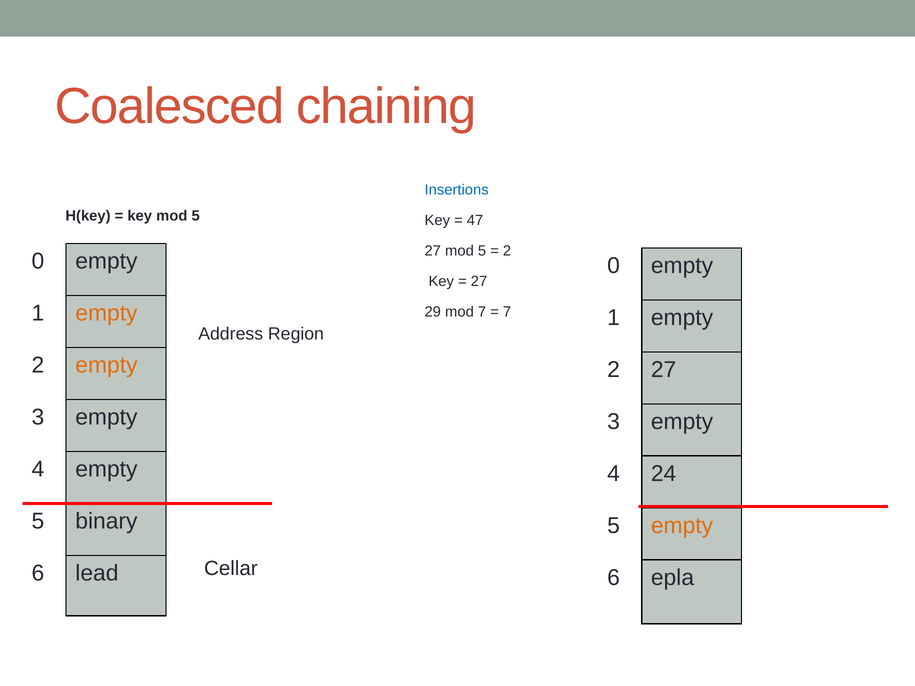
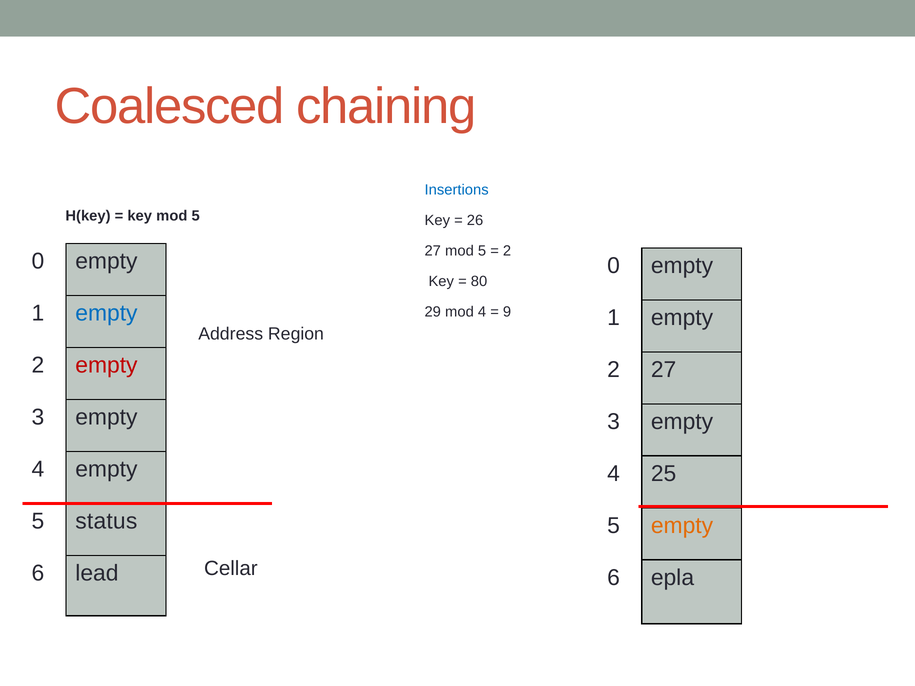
47: 47 -> 26 (475, 220)
27: 27 -> 80 (479, 281)
empty colour: orange -> blue (106, 313)
mod 7: 7 -> 4 (482, 312)
7: 7 -> 9 (507, 312)
empty colour: orange -> red (106, 365)
24: 24 -> 25 (664, 474)
binary: binary -> status (106, 521)
